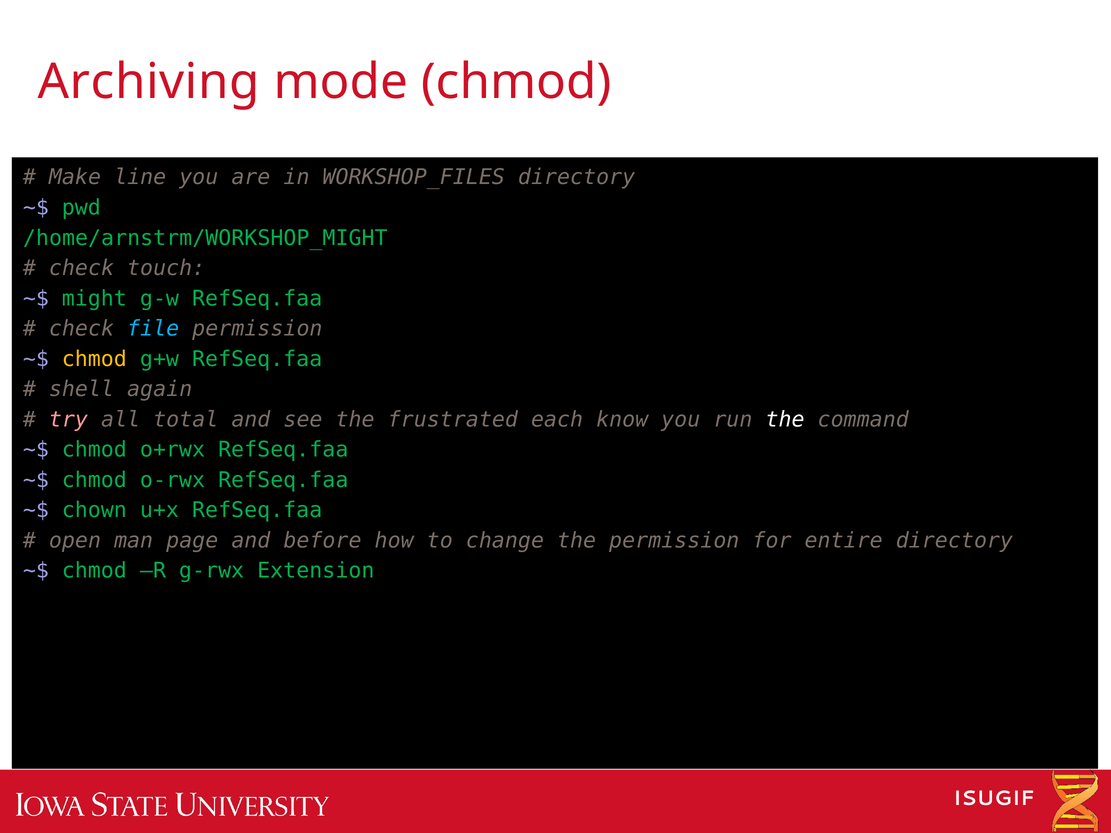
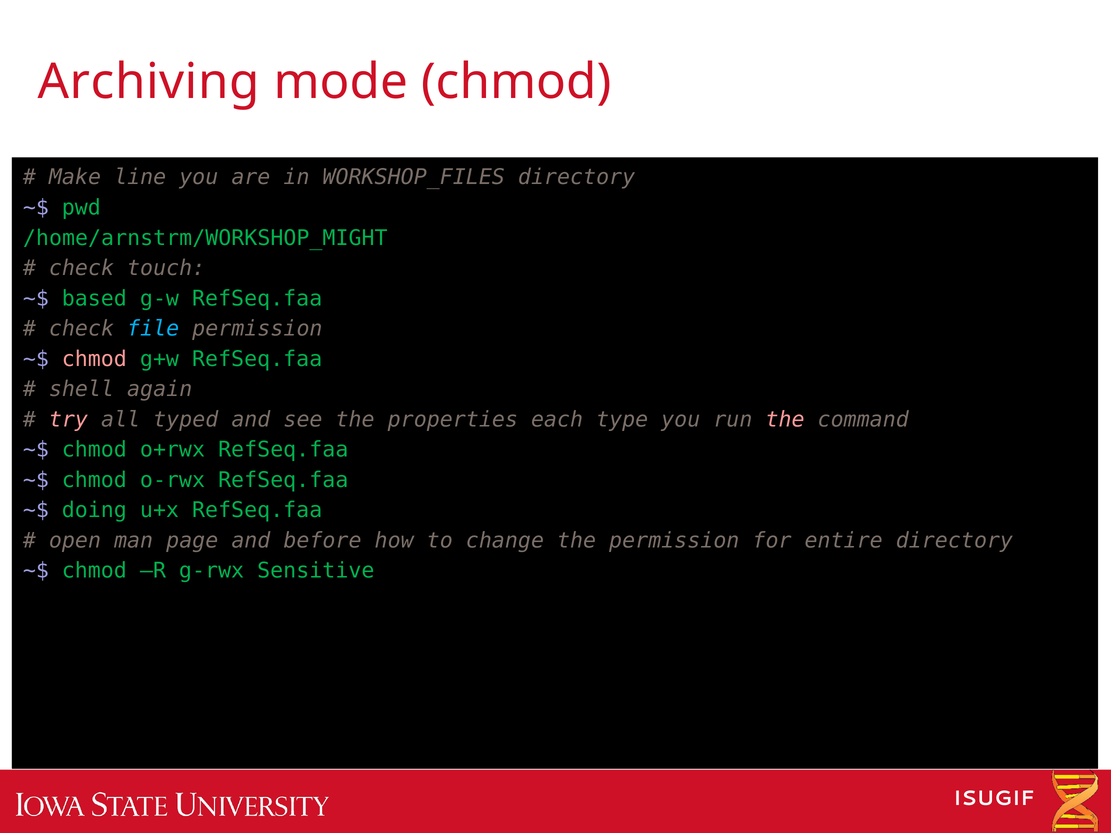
might: might -> based (94, 298)
chmod colour: yellow -> pink (94, 359)
total: total -> typed (186, 420)
frustrated: frustrated -> properties (453, 420)
know: know -> type (622, 420)
the colour: white -> pink (785, 420)
chown: chown -> doing (94, 510)
Extension: Extension -> Sensitive (316, 571)
